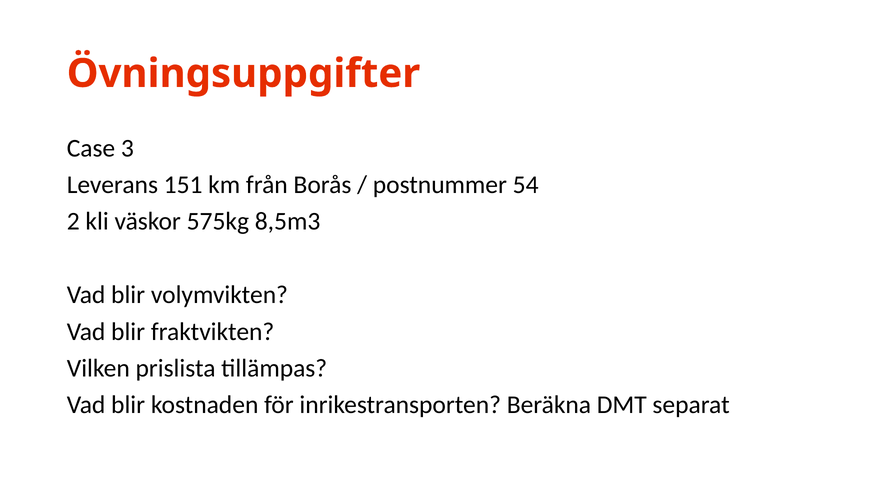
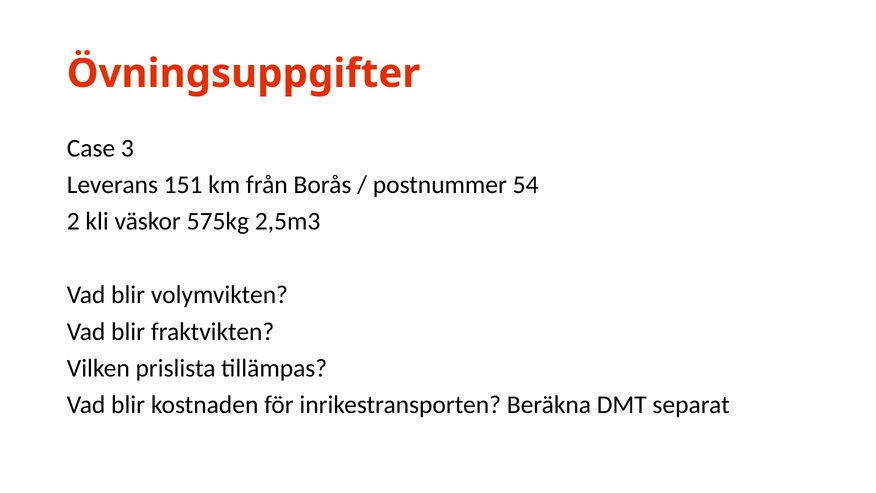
8,5m3: 8,5m3 -> 2,5m3 (288, 221)
